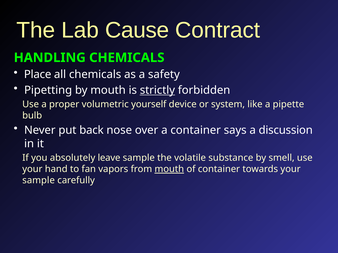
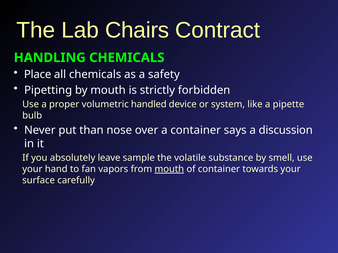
Cause: Cause -> Chairs (137, 30)
strictly underline: present -> none (157, 90)
yourself: yourself -> handled (149, 104)
back: back -> than (91, 130)
sample: sample -> surface (39, 181)
